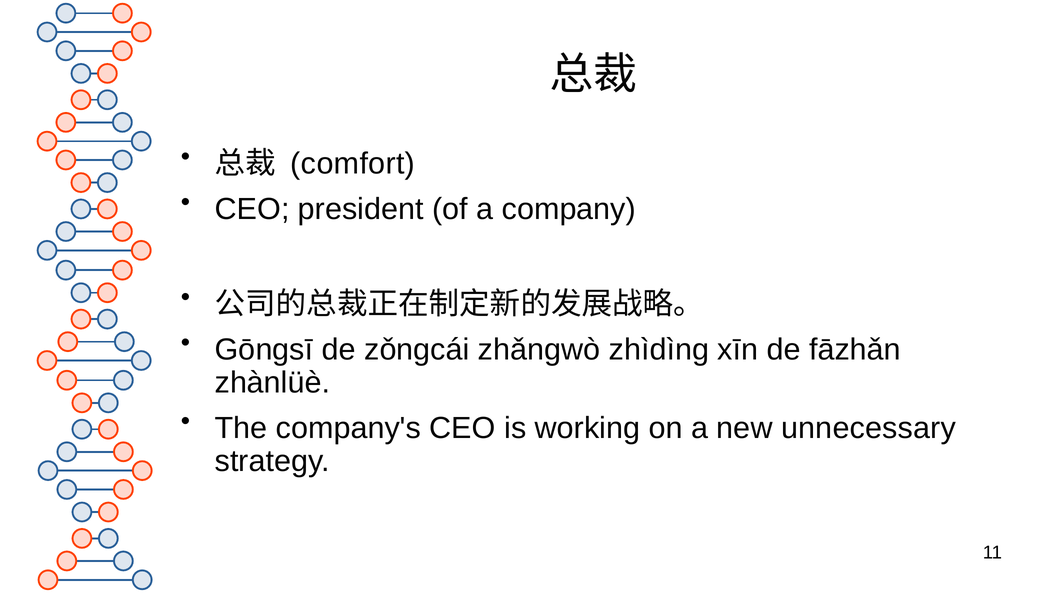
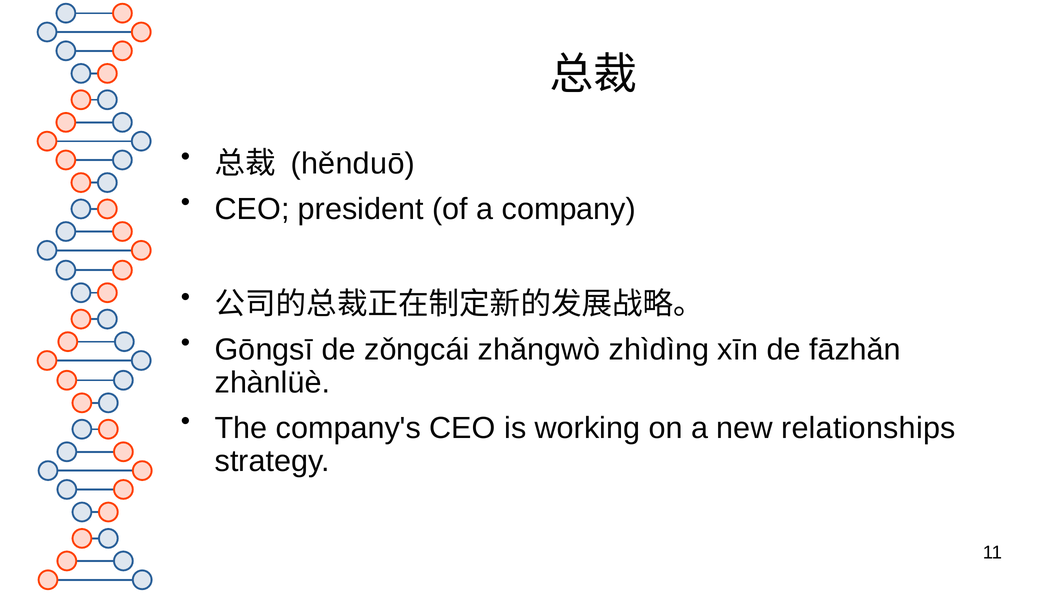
comfort: comfort -> hěnduō (353, 164)
unnecessary: unnecessary -> relationships (868, 429)
